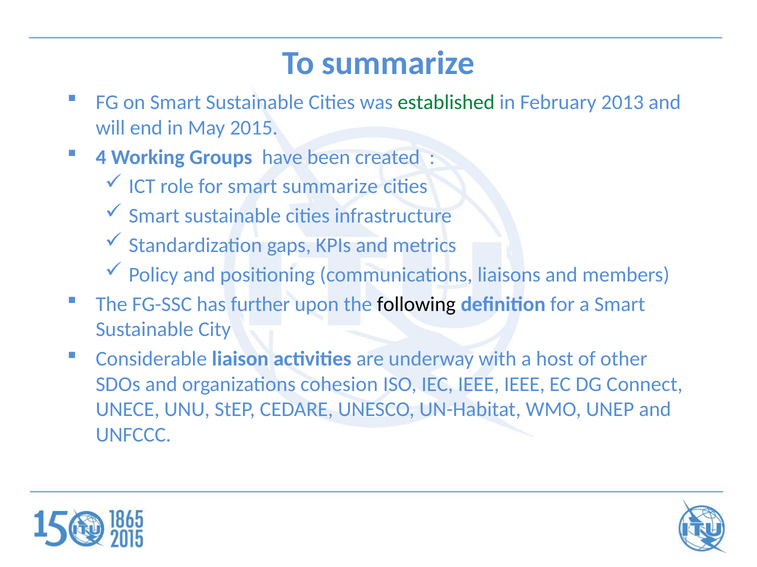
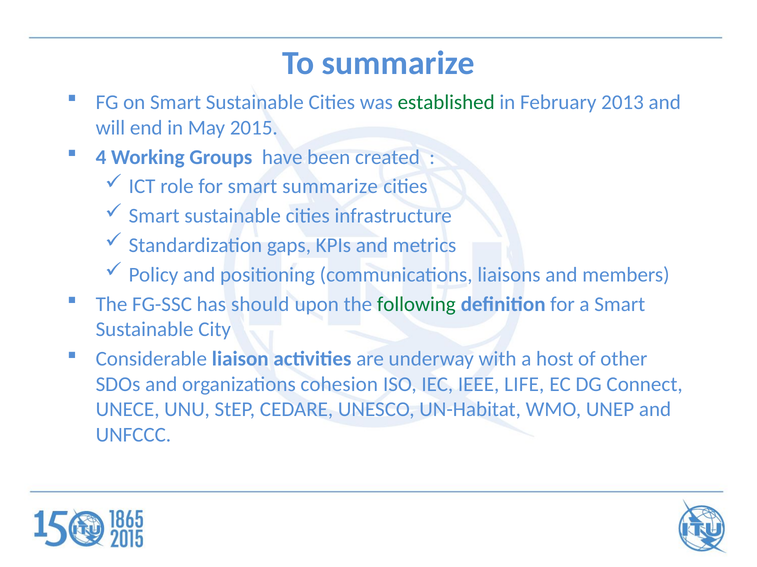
further: further -> should (260, 305)
following colour: black -> green (416, 305)
IEEE IEEE: IEEE -> LIFE (524, 385)
